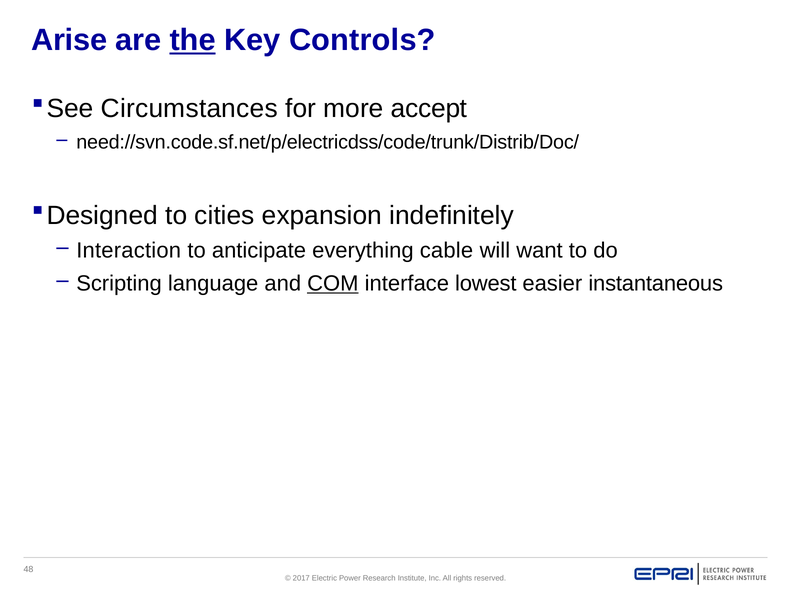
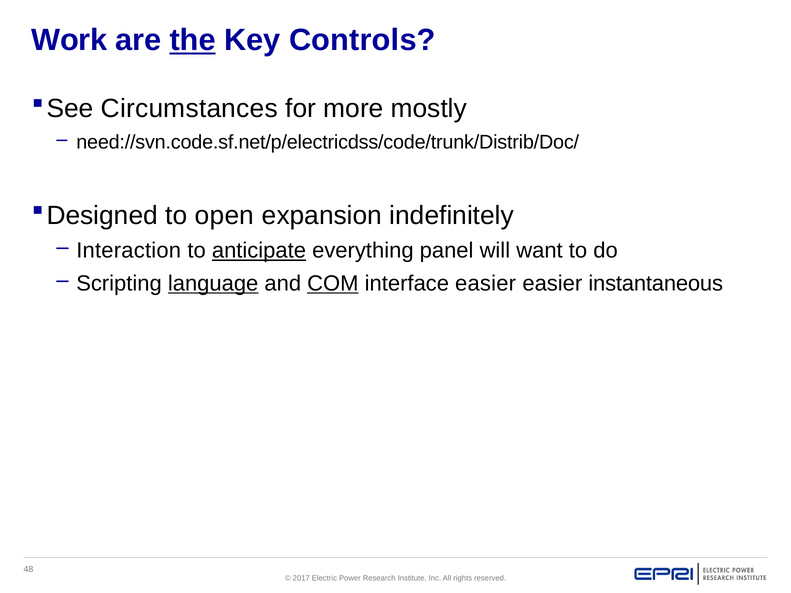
Arise: Arise -> Work (69, 40)
accept: accept -> mostly (429, 109)
cities: cities -> open (224, 215)
anticipate underline: none -> present (259, 251)
cable: cable -> panel (447, 251)
language underline: none -> present (213, 284)
interface lowest: lowest -> easier (486, 284)
